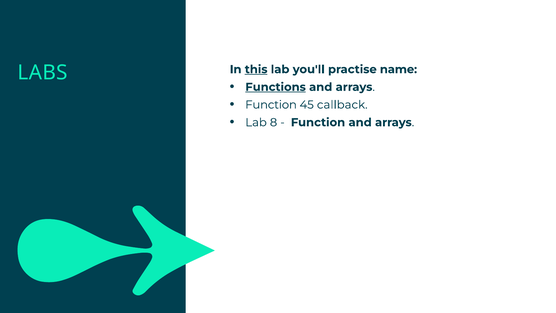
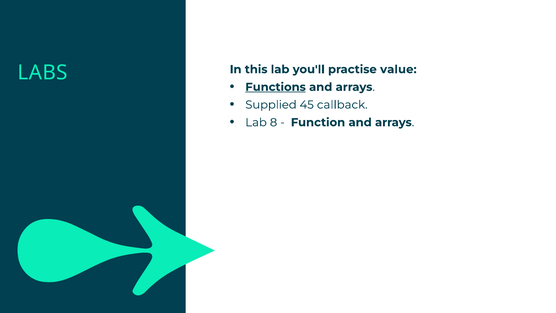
this underline: present -> none (256, 69)
name: name -> value (398, 69)
Function: Function -> Supplied (271, 105)
